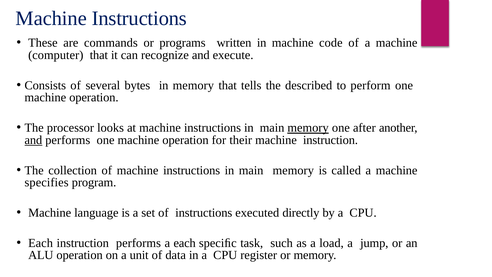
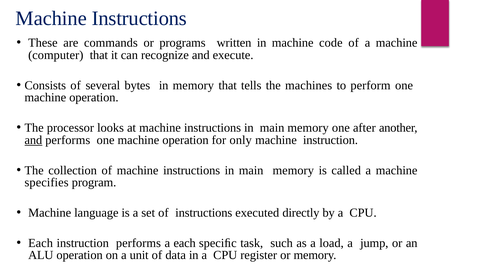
described: described -> machines (309, 85)
memory underline: present -> none (308, 128)
their: their -> only (241, 140)
